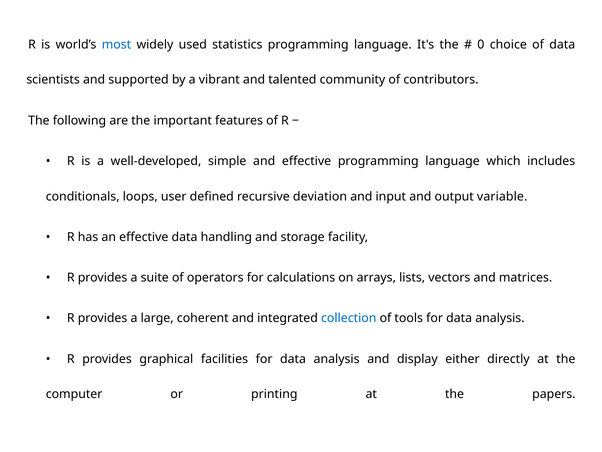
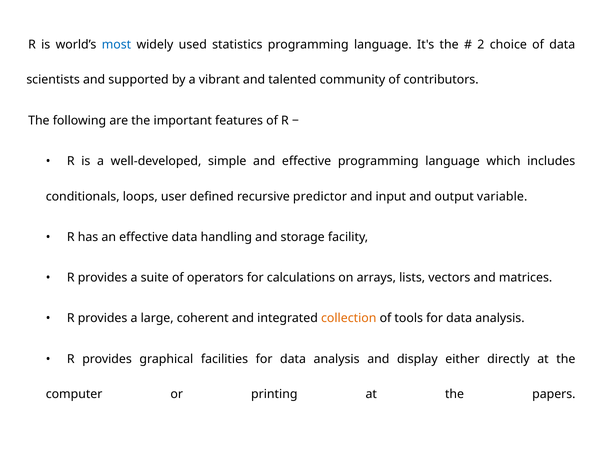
0: 0 -> 2 (481, 45)
deviation: deviation -> predictor (320, 196)
collection colour: blue -> orange (349, 318)
